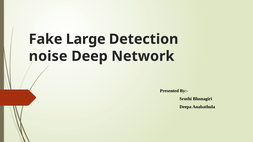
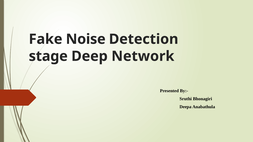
Large: Large -> Noise (86, 39)
noise: noise -> stage (48, 56)
